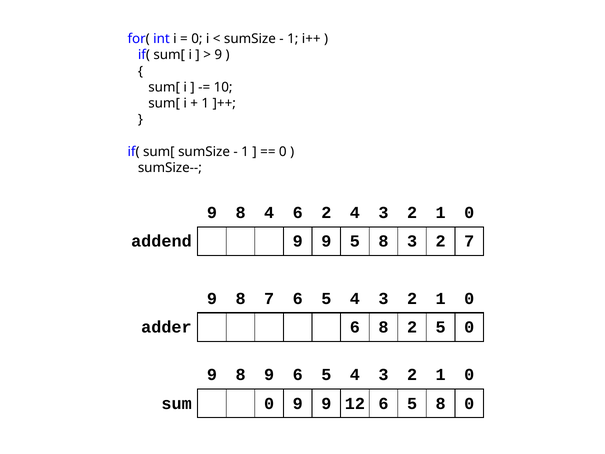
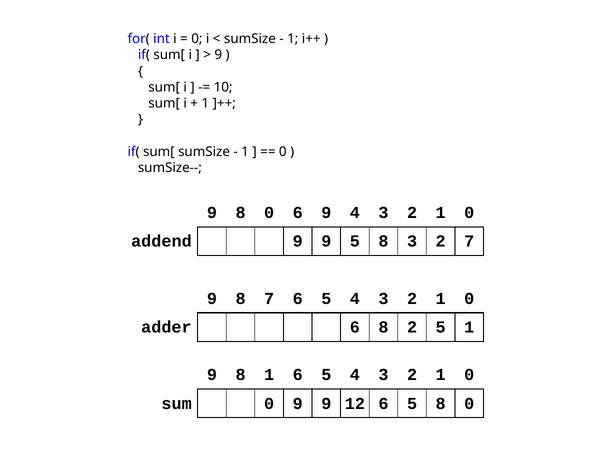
9 8 4: 4 -> 0 (269, 213)
6 2: 2 -> 9 (326, 213)
5 0: 0 -> 1 (469, 327)
8 9: 9 -> 1 (269, 375)
